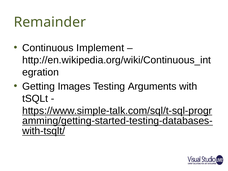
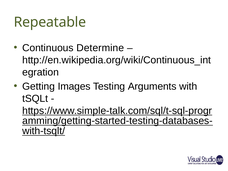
Remainder: Remainder -> Repeatable (50, 22)
Implement: Implement -> Determine (100, 48)
